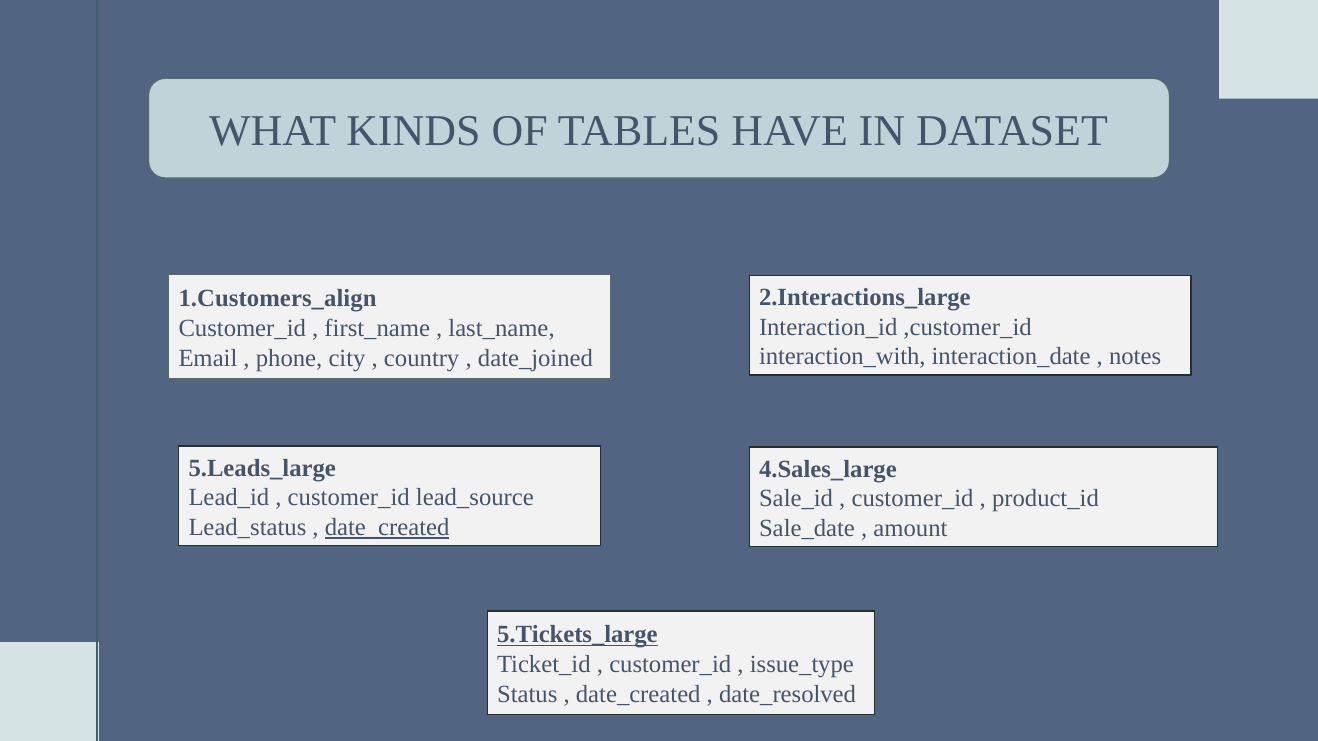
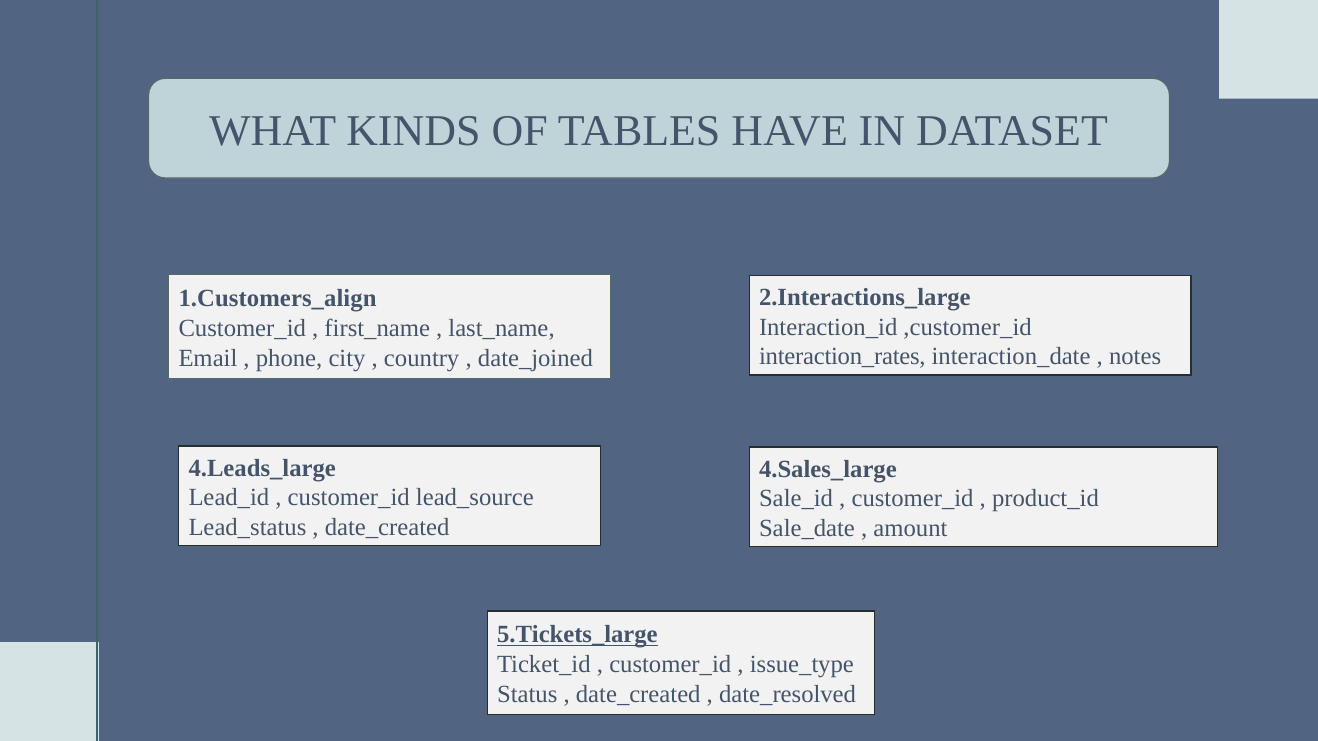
interaction_with: interaction_with -> interaction_rates (842, 357)
5.Leads_large: 5.Leads_large -> 4.Leads_large (262, 468)
date_created underline: present -> none (387, 528)
